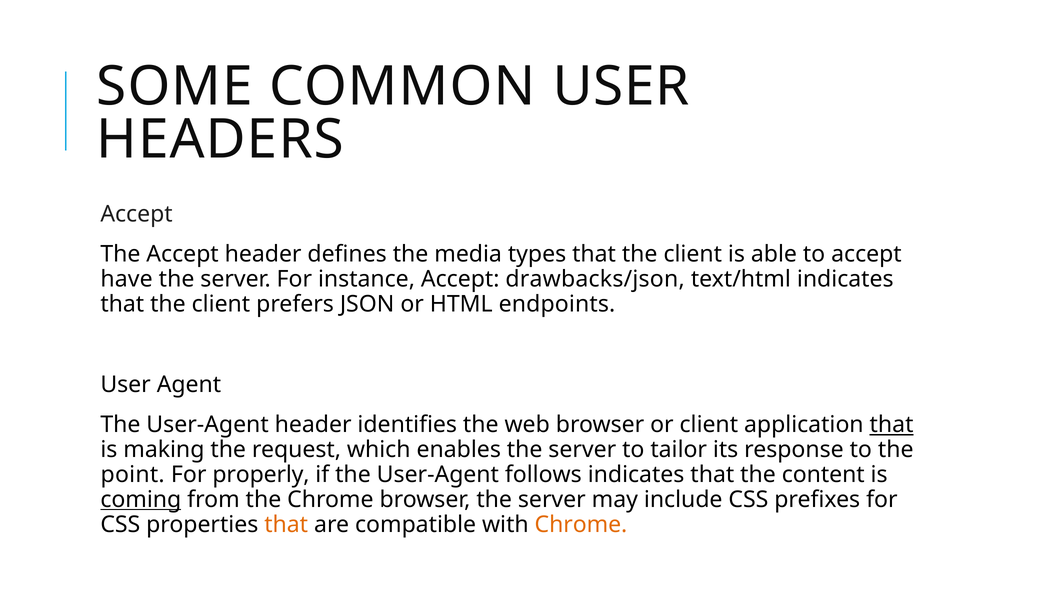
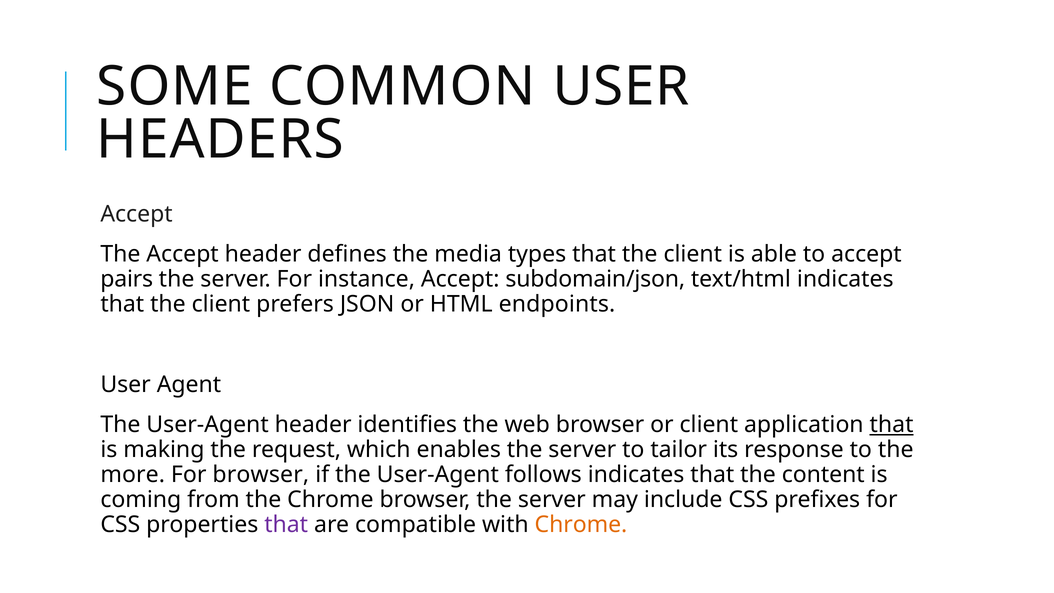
have: have -> pairs (127, 279)
drawbacks/json: drawbacks/json -> subdomain/json (595, 279)
point: point -> more (133, 475)
For properly: properly -> browser (261, 475)
coming underline: present -> none (141, 499)
that colour: orange -> purple (286, 524)
